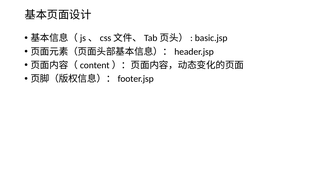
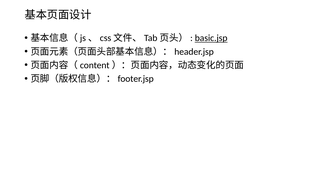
basic.jsp underline: none -> present (211, 38)
